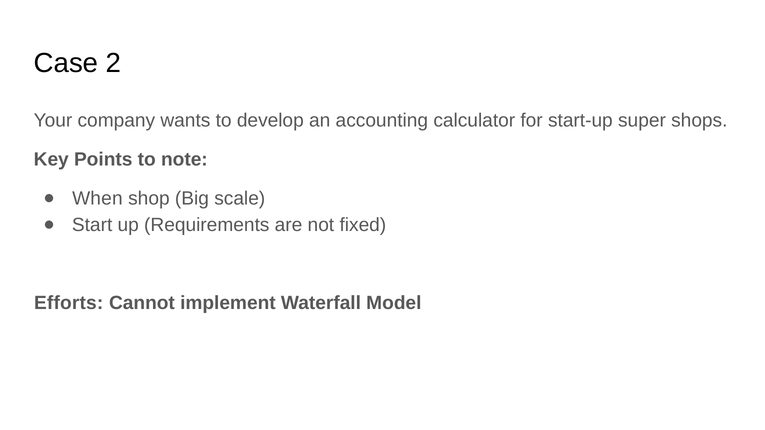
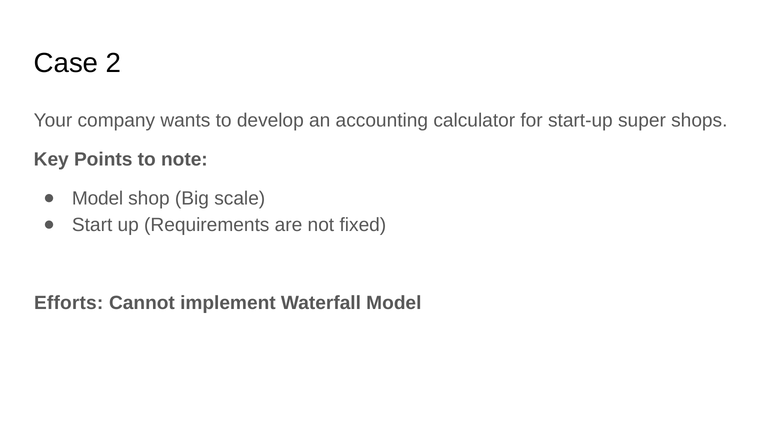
When: When -> Model (98, 199)
